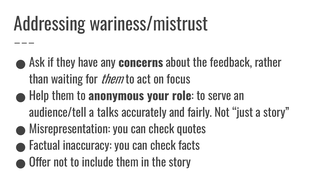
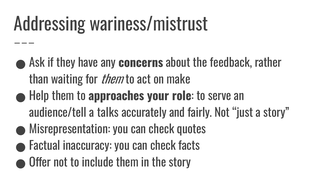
focus: focus -> make (179, 80)
anonymous: anonymous -> approaches (116, 96)
